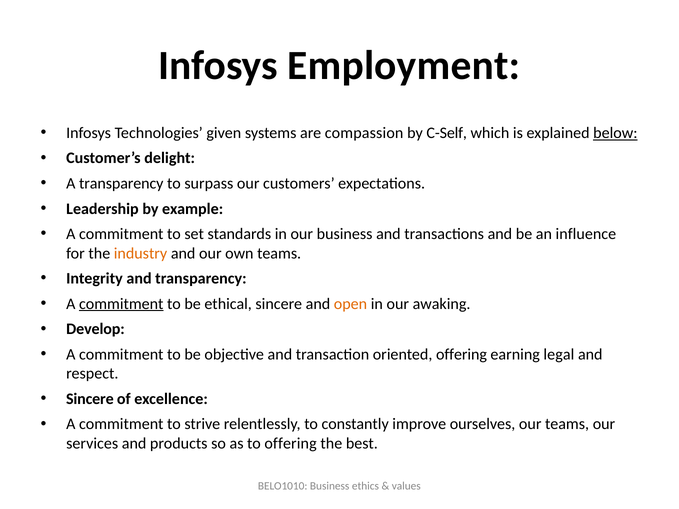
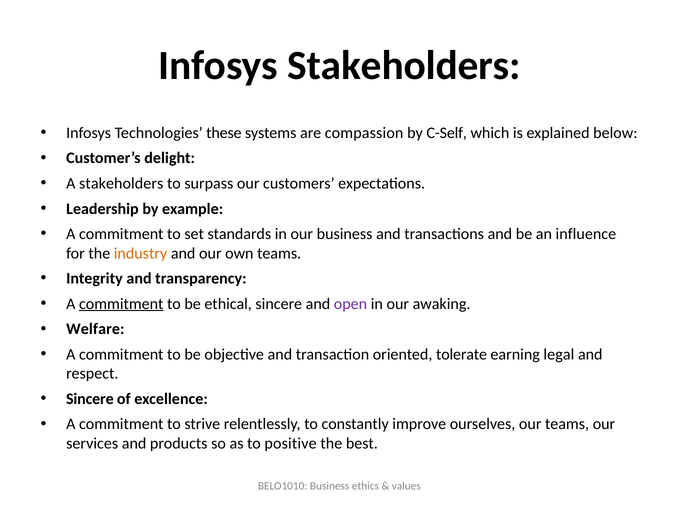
Infosys Employment: Employment -> Stakeholders (404, 66)
given: given -> these (224, 133)
below underline: present -> none (615, 133)
A transparency: transparency -> stakeholders (121, 184)
open colour: orange -> purple (351, 304)
Develop: Develop -> Welfare (95, 329)
oriented offering: offering -> tolerate (462, 355)
to offering: offering -> positive (291, 444)
